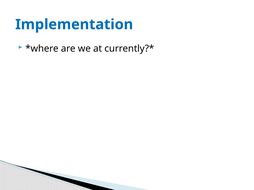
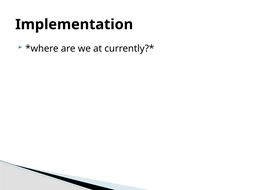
Implementation colour: blue -> black (74, 25)
